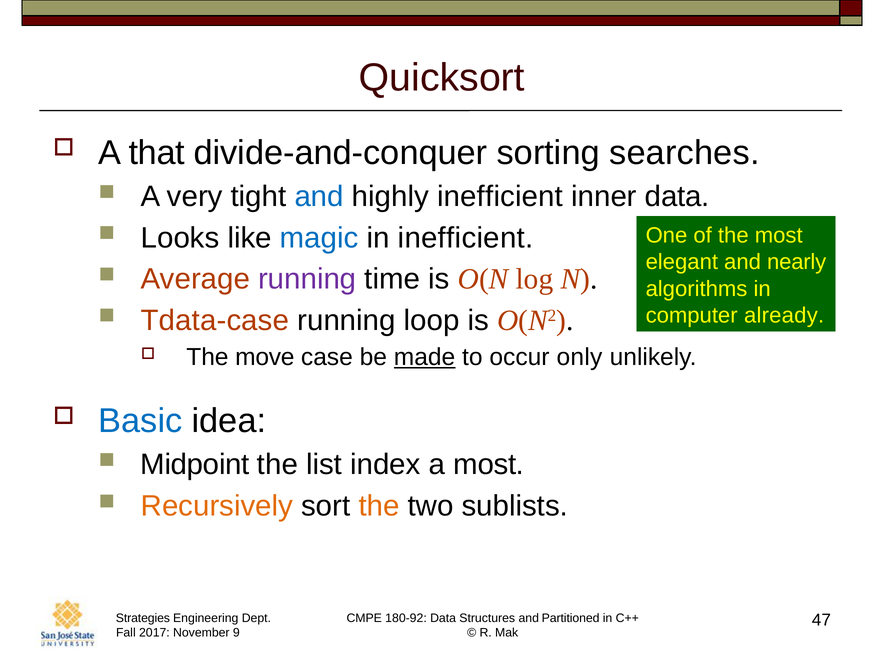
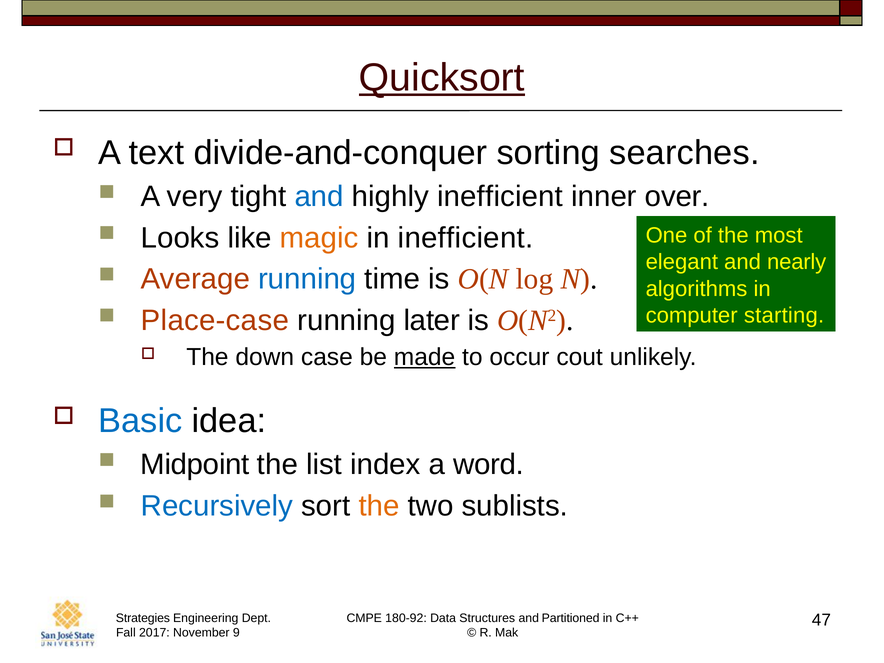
Quicksort underline: none -> present (442, 78)
that: that -> text (157, 153)
inner data: data -> over (677, 197)
magic colour: blue -> orange (319, 238)
running colour: purple -> blue (307, 279)
already: already -> starting (784, 315)
Tdata-case: Tdata-case -> Place-case (215, 320)
loop: loop -> later (432, 320)
move: move -> down (265, 357)
only: only -> cout (580, 357)
a most: most -> word (489, 465)
Recursively colour: orange -> blue (217, 506)
